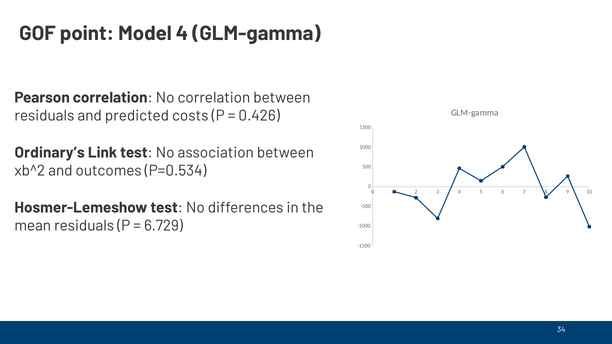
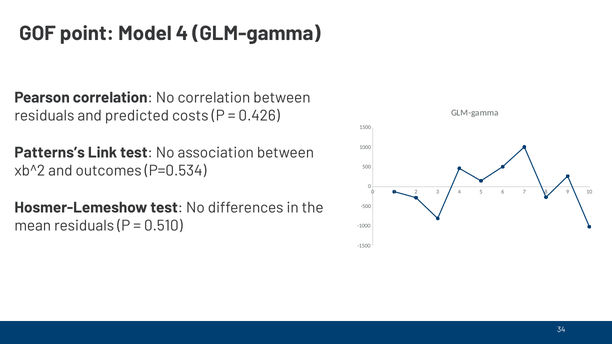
Ordinary’s: Ordinary’s -> Patterns’s (50, 153)
6.729: 6.729 -> 0.510 (163, 226)
